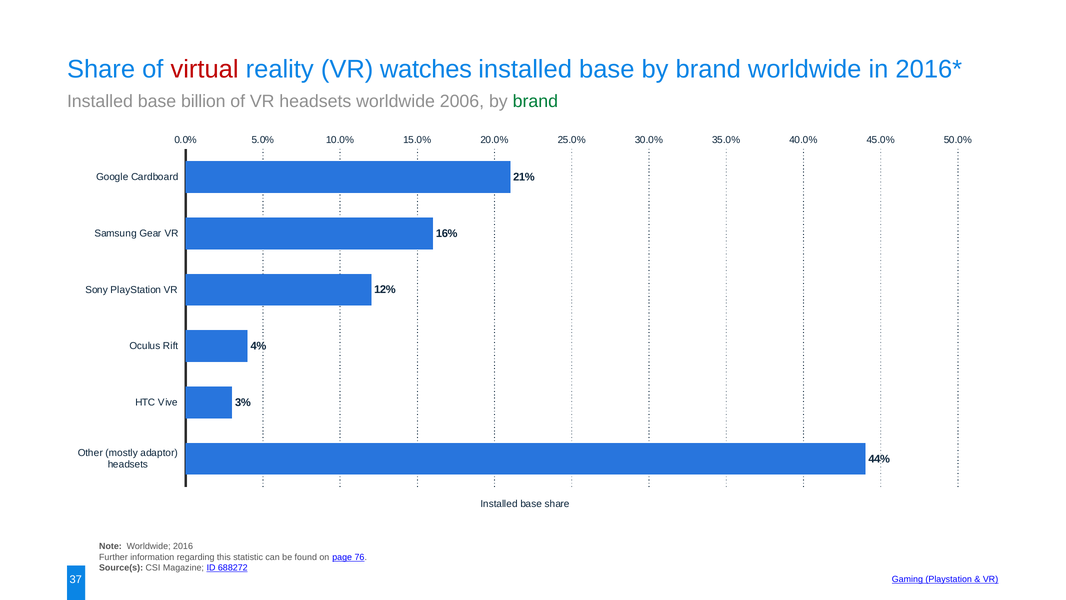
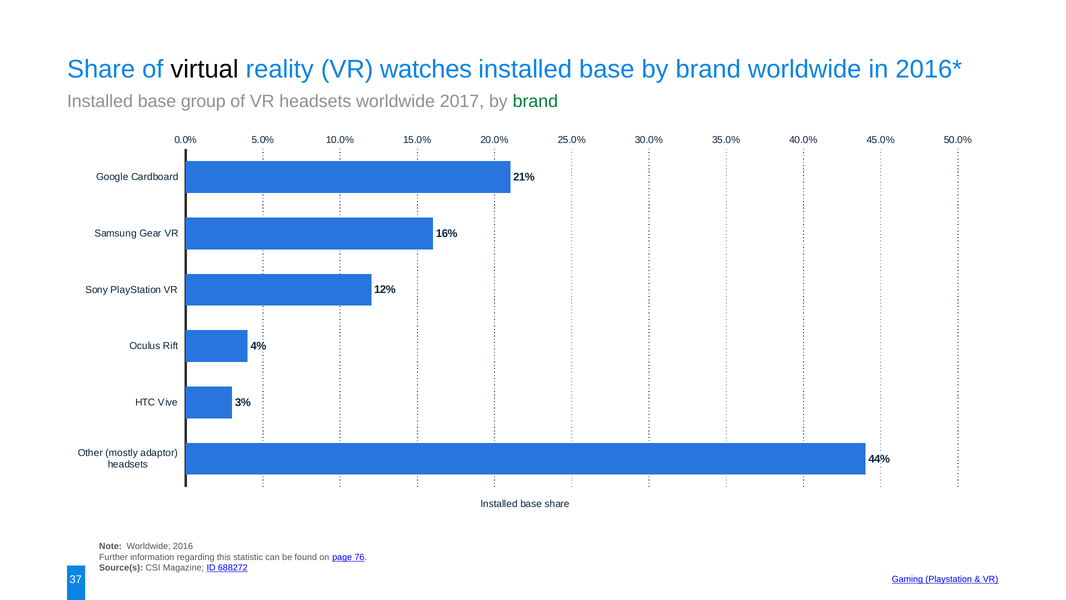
virtual colour: red -> black (205, 69)
billion: billion -> group (203, 101)
2006: 2006 -> 2017 (462, 101)
